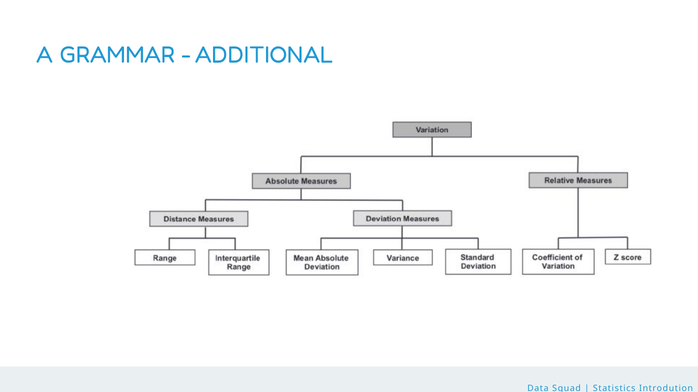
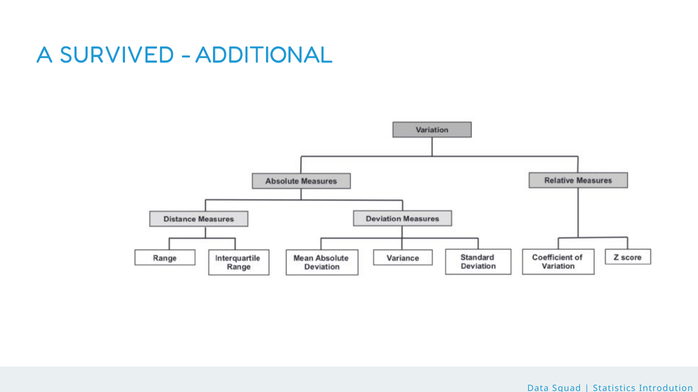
GRAMMAR: GRAMMAR -> SURVIVED (117, 55)
